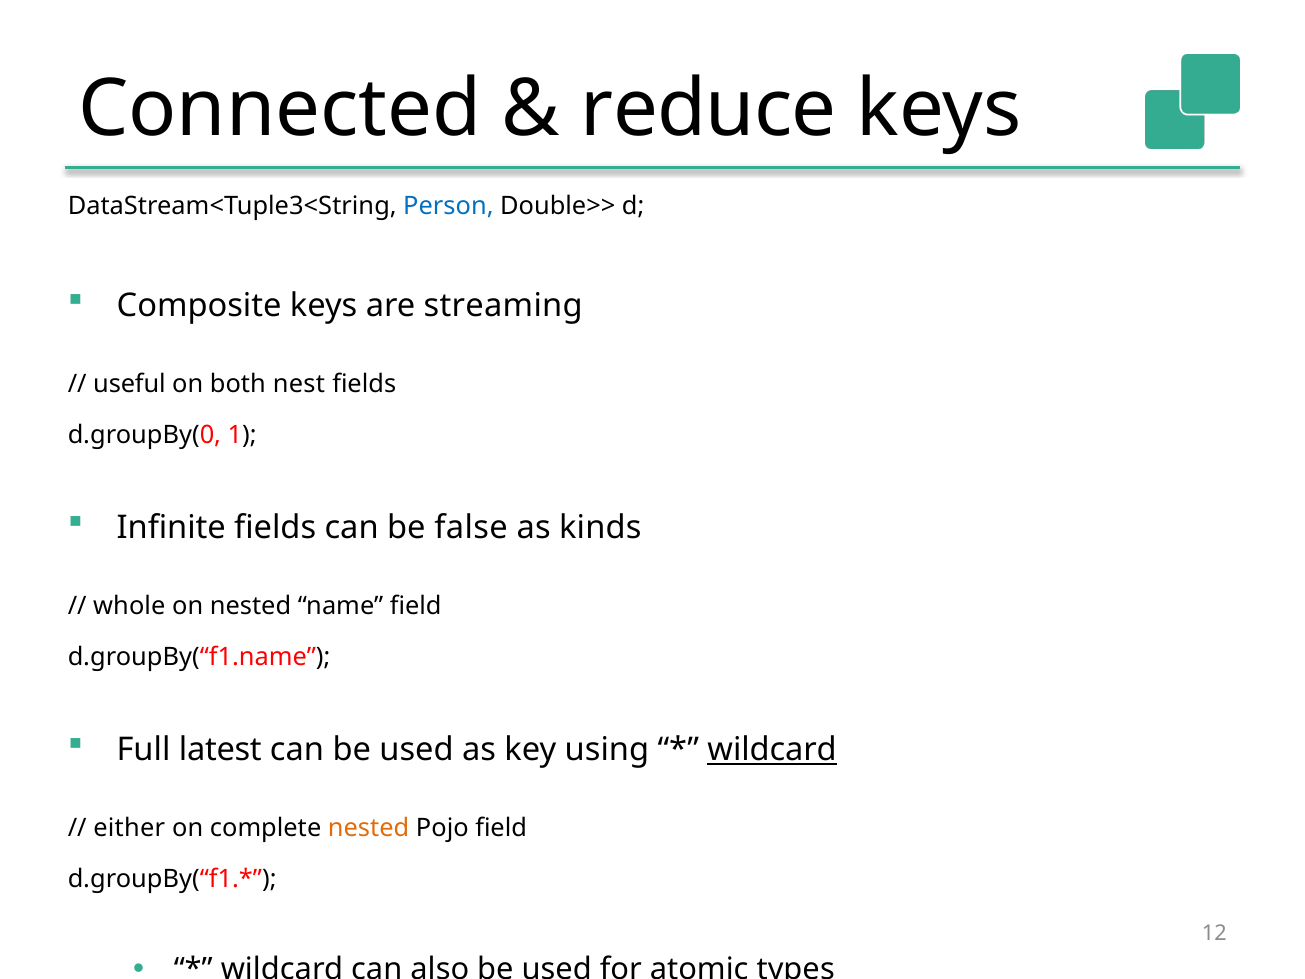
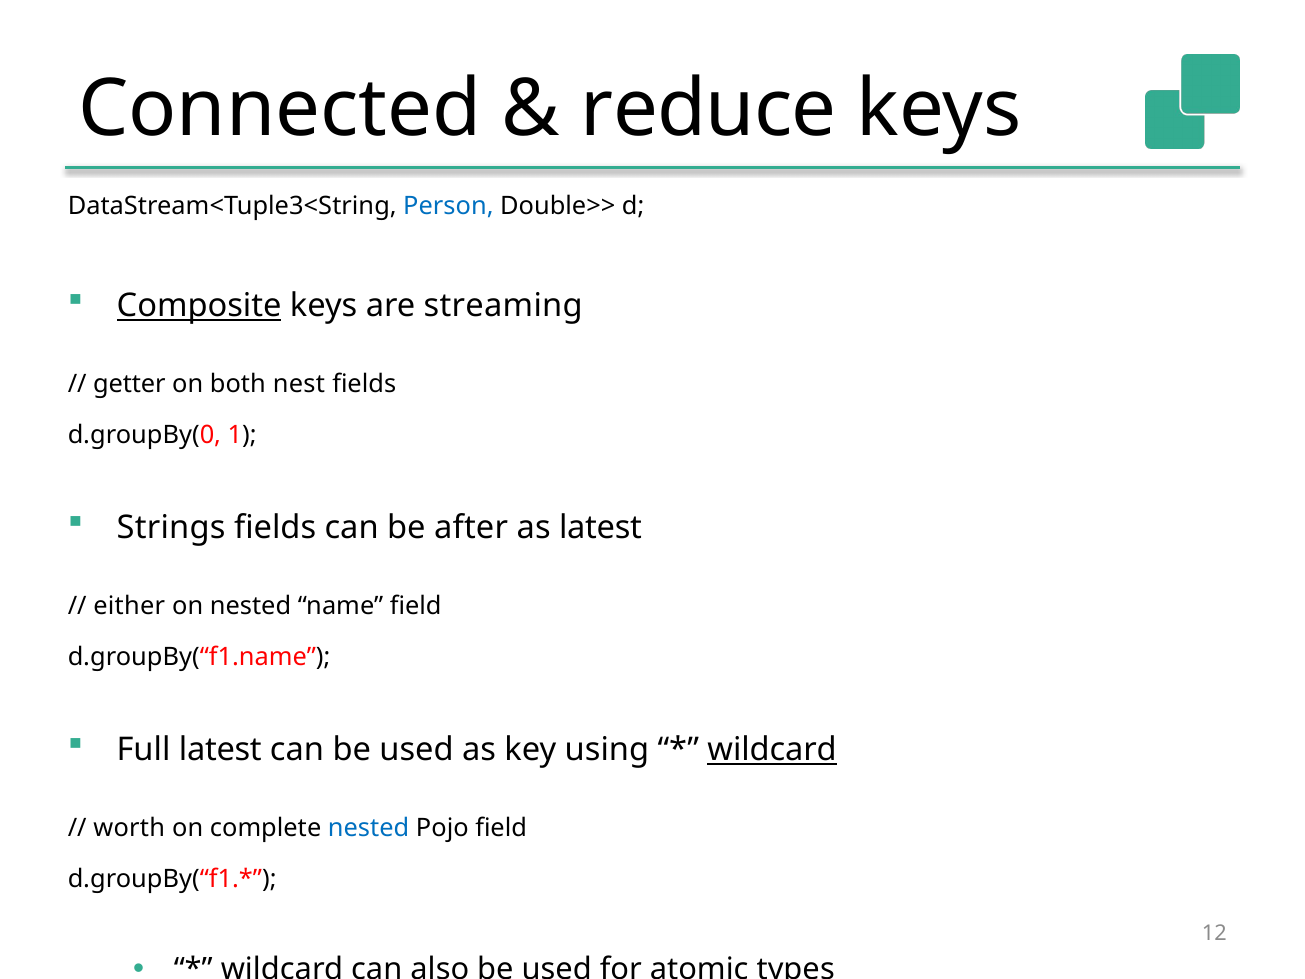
Composite underline: none -> present (199, 306)
useful: useful -> getter (129, 385)
Infinite: Infinite -> Strings (171, 528)
false: false -> after (471, 528)
as kinds: kinds -> latest (601, 528)
whole: whole -> either (129, 606)
either: either -> worth (129, 828)
nested colour: orange -> blue (369, 828)
